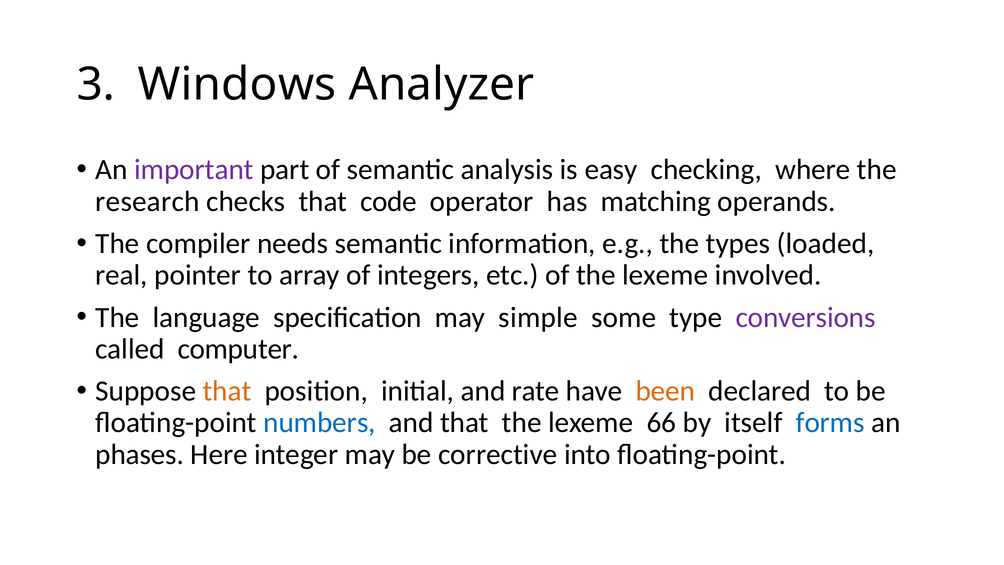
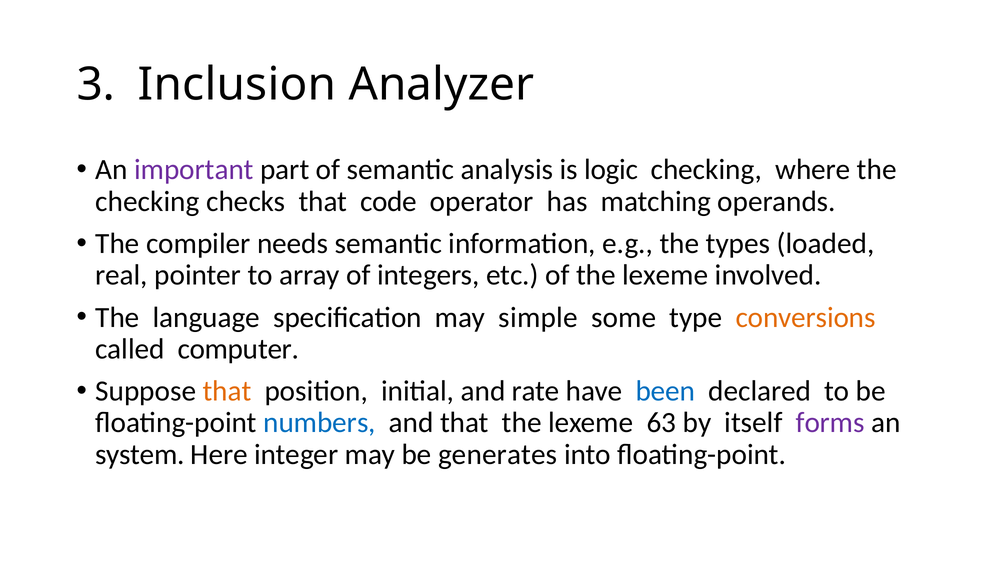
Windows: Windows -> Inclusion (237, 84)
easy: easy -> logic (611, 170)
research: research -> checking (147, 201)
conversions colour: purple -> orange (806, 317)
been colour: orange -> blue (665, 391)
66: 66 -> 63 (661, 423)
forms colour: blue -> purple (830, 423)
phases: phases -> system (140, 454)
corrective: corrective -> generates (498, 454)
